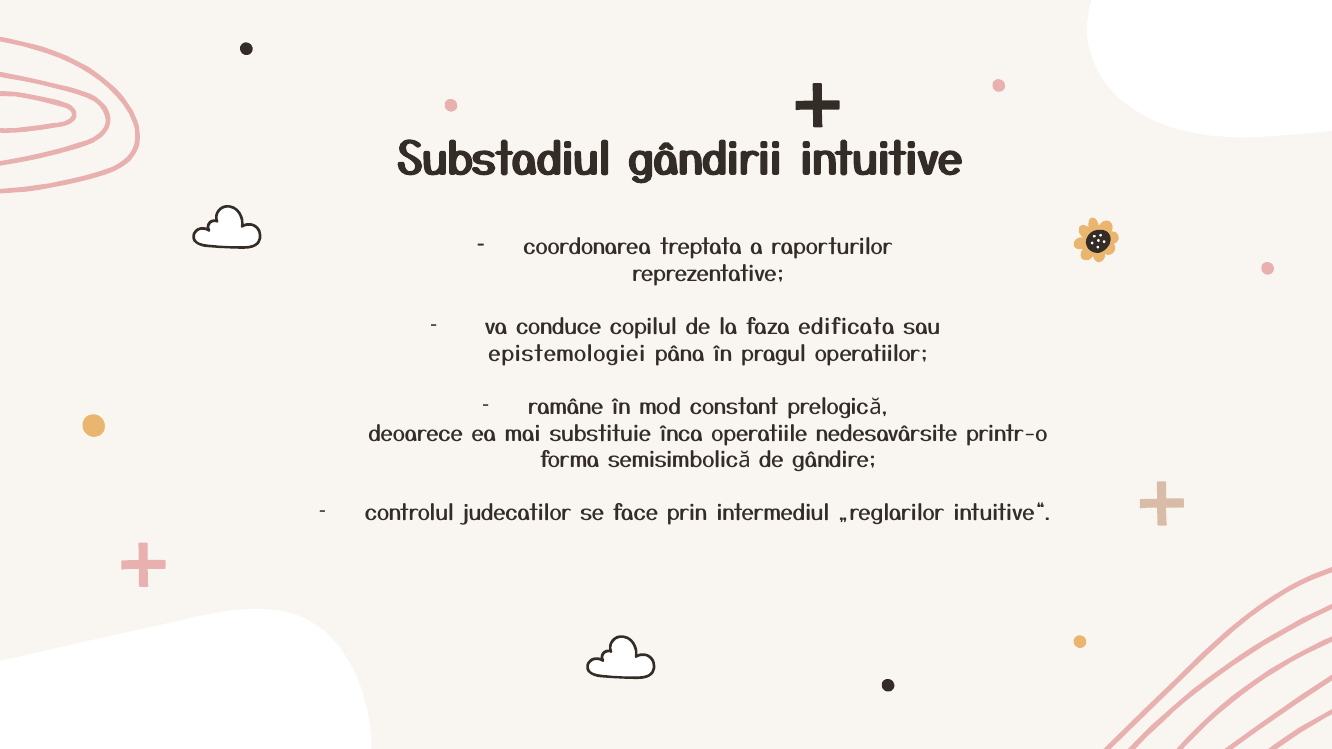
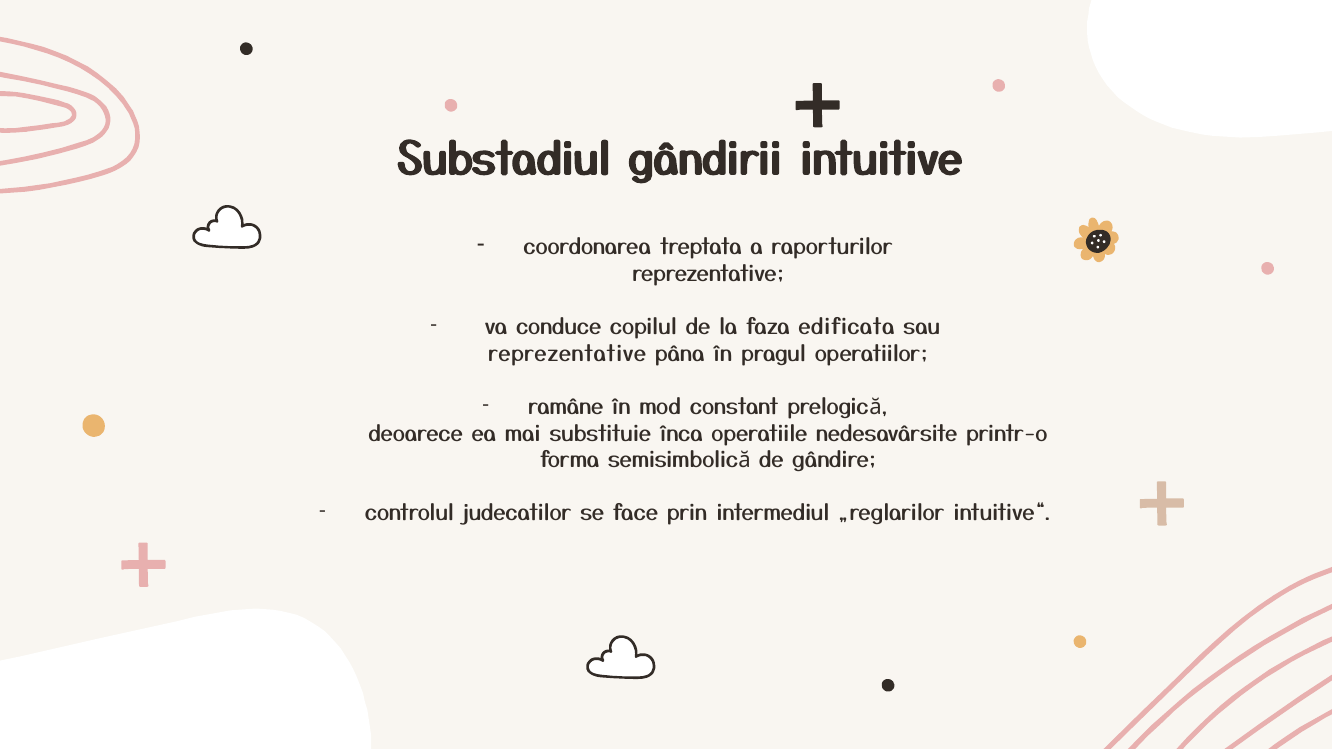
epistemologiei: epistemologiei -> reprezentative (567, 354)
